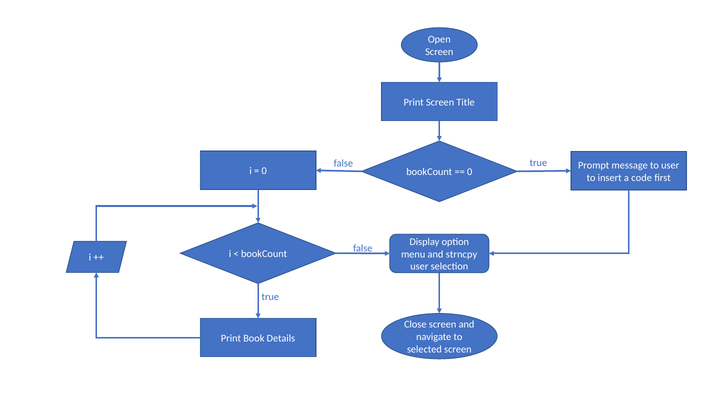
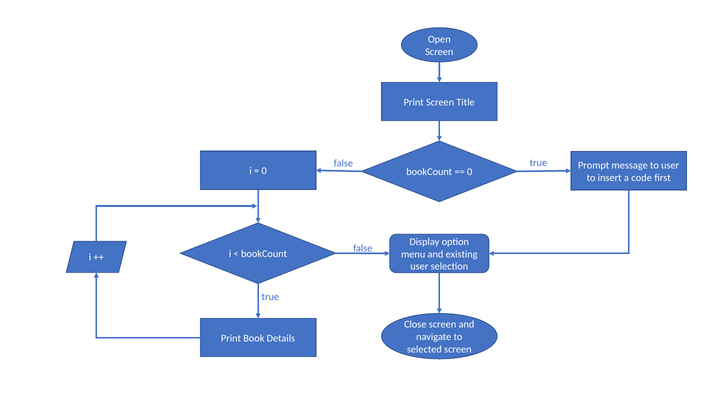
strncpy: strncpy -> existing (462, 254)
